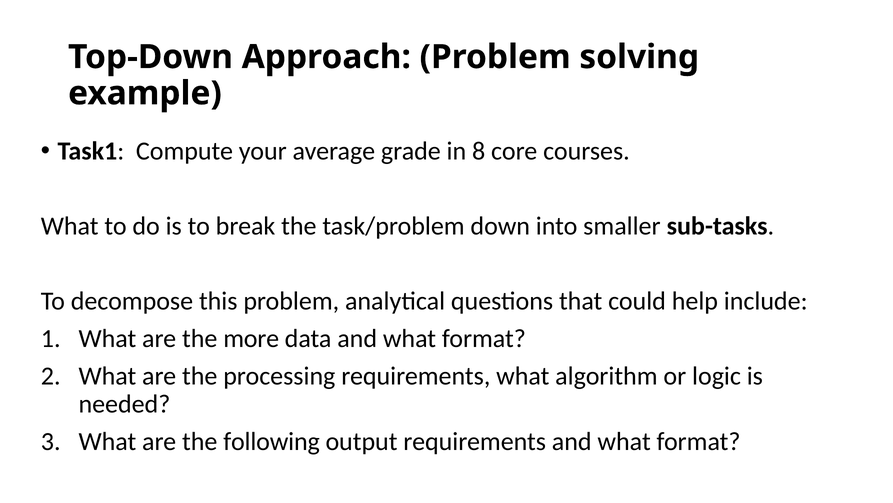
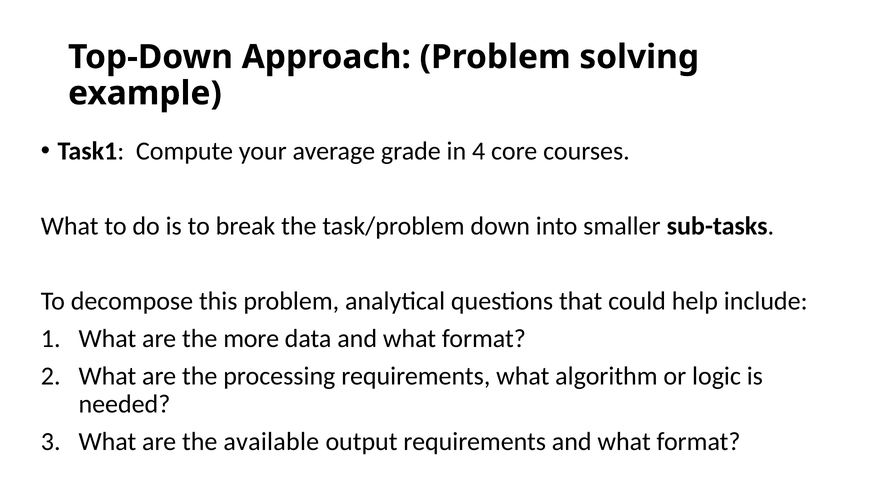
8: 8 -> 4 (479, 151)
following: following -> available (271, 441)
